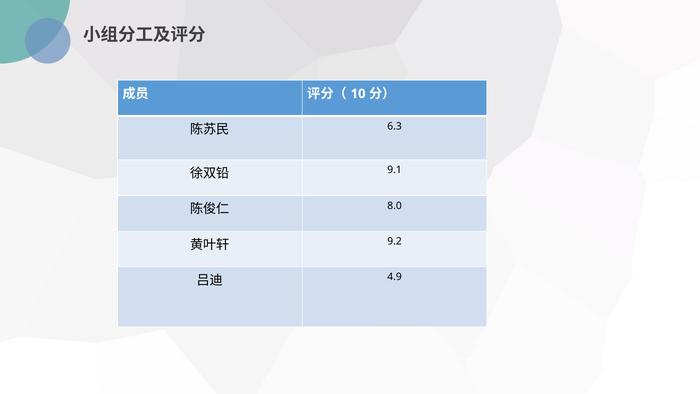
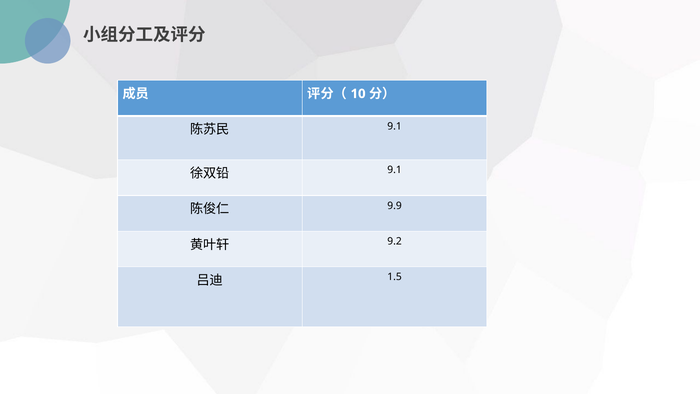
6.3: 6.3 -> 9.1 (395, 126)
8.0: 8.0 -> 9.9 (395, 206)
4.9: 4.9 -> 1.5 (395, 277)
